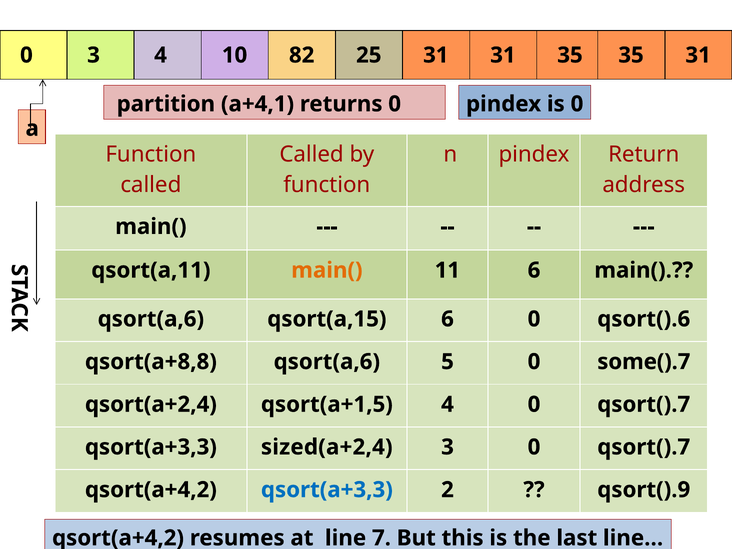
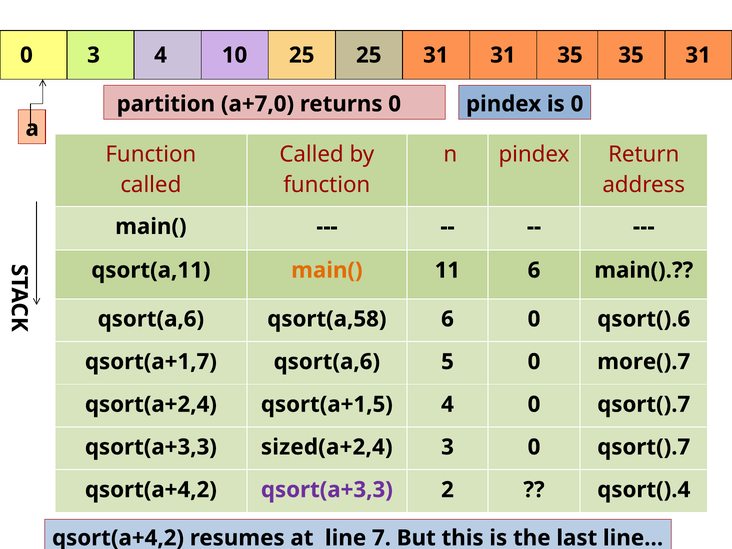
3 82: 82 -> 25 (302, 55)
a+4,1: a+4,1 -> a+7,0 (257, 104)
qsort(a,15: qsort(a,15 -> qsort(a,58 (327, 319)
qsort(a+8,8: qsort(a+8,8 -> qsort(a+1,7 (151, 362)
some().7: some().7 -> more().7 (644, 362)
qsort(a+3,3 colour: blue -> purple (327, 490)
qsort().9: qsort().9 -> qsort().4 (644, 490)
